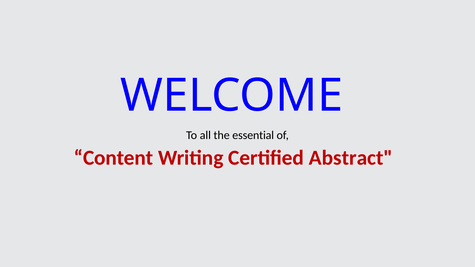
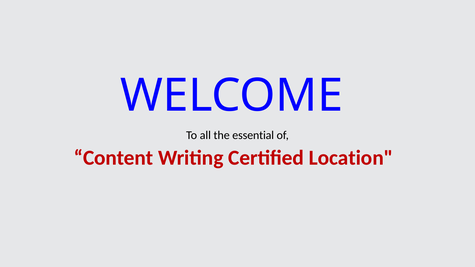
Abstract: Abstract -> Location (351, 158)
